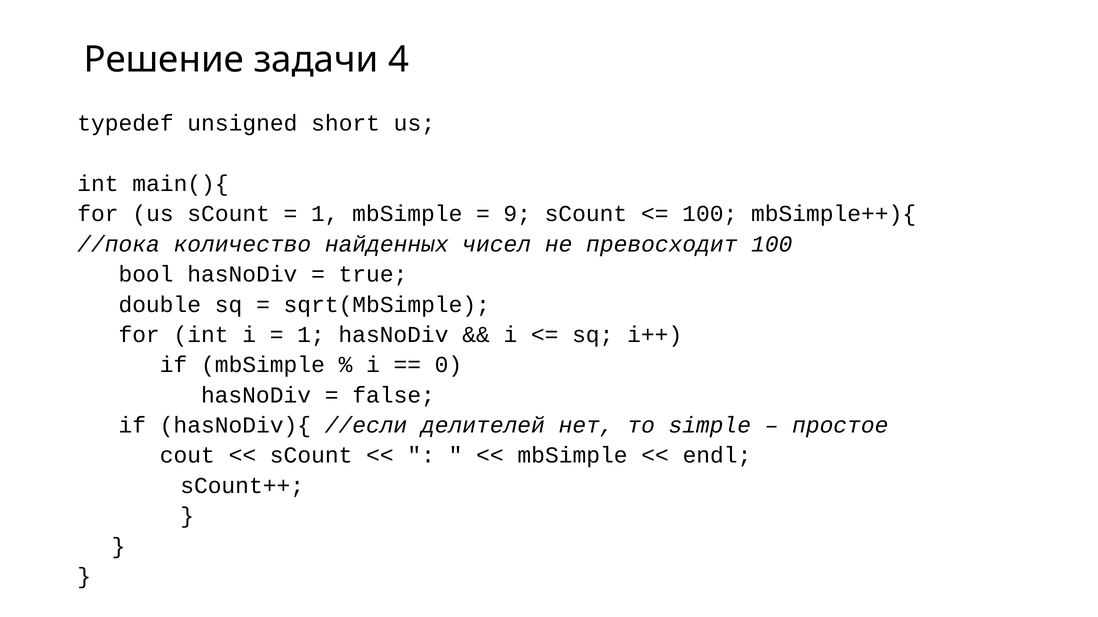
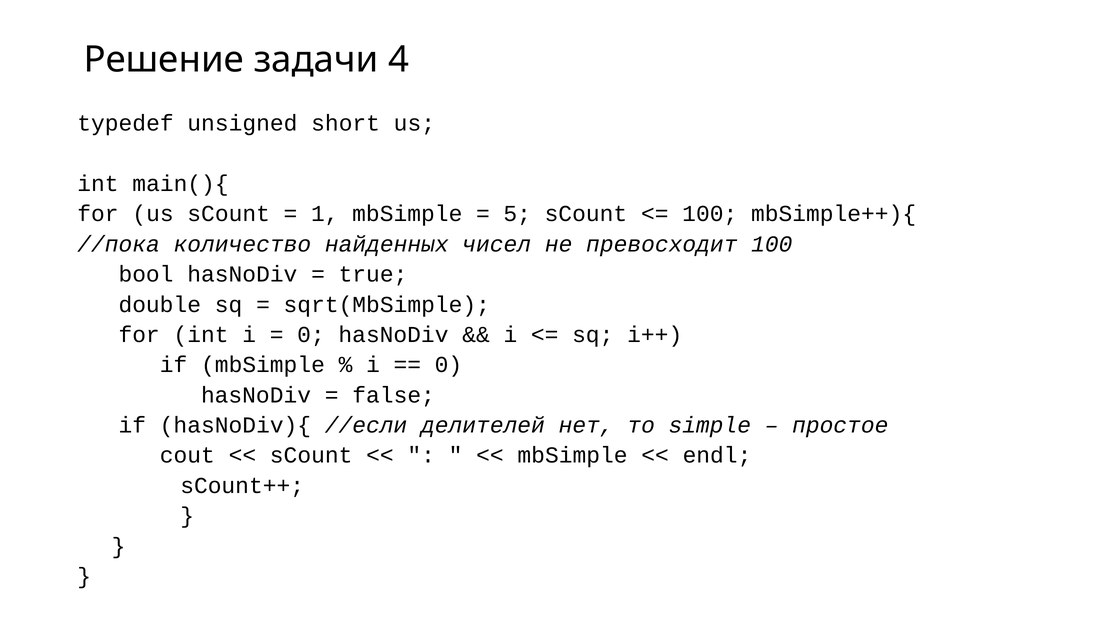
9: 9 -> 5 (517, 214)
1: 1 -> 0 (311, 335)
